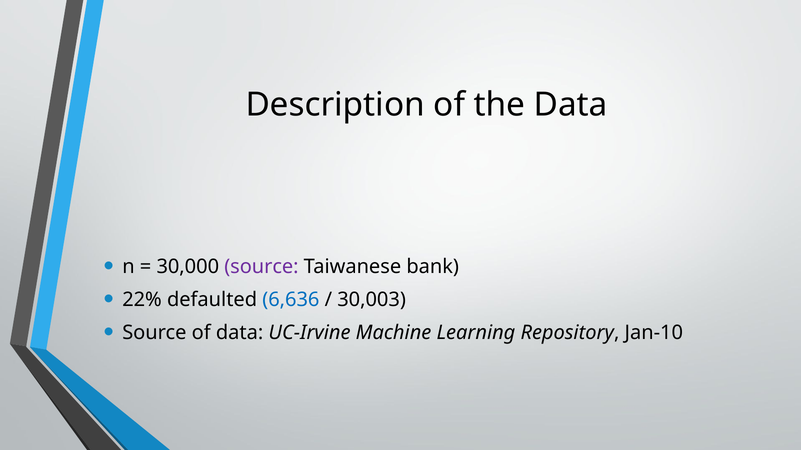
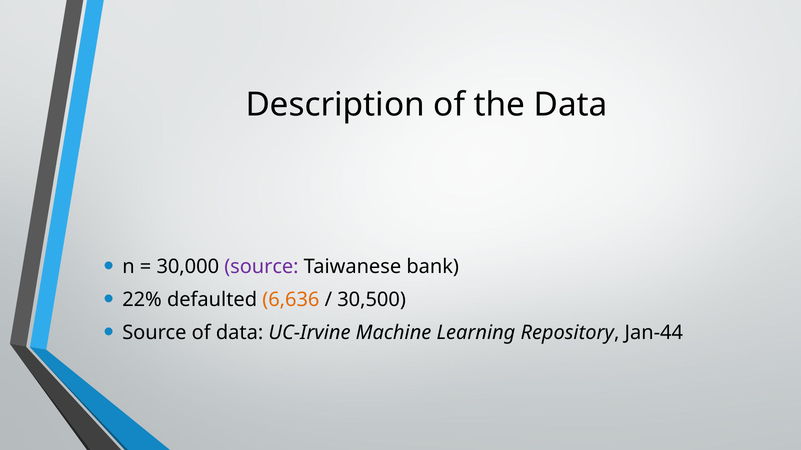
6,636 colour: blue -> orange (291, 300)
30,003: 30,003 -> 30,500 (372, 300)
Jan-10: Jan-10 -> Jan-44 (654, 333)
